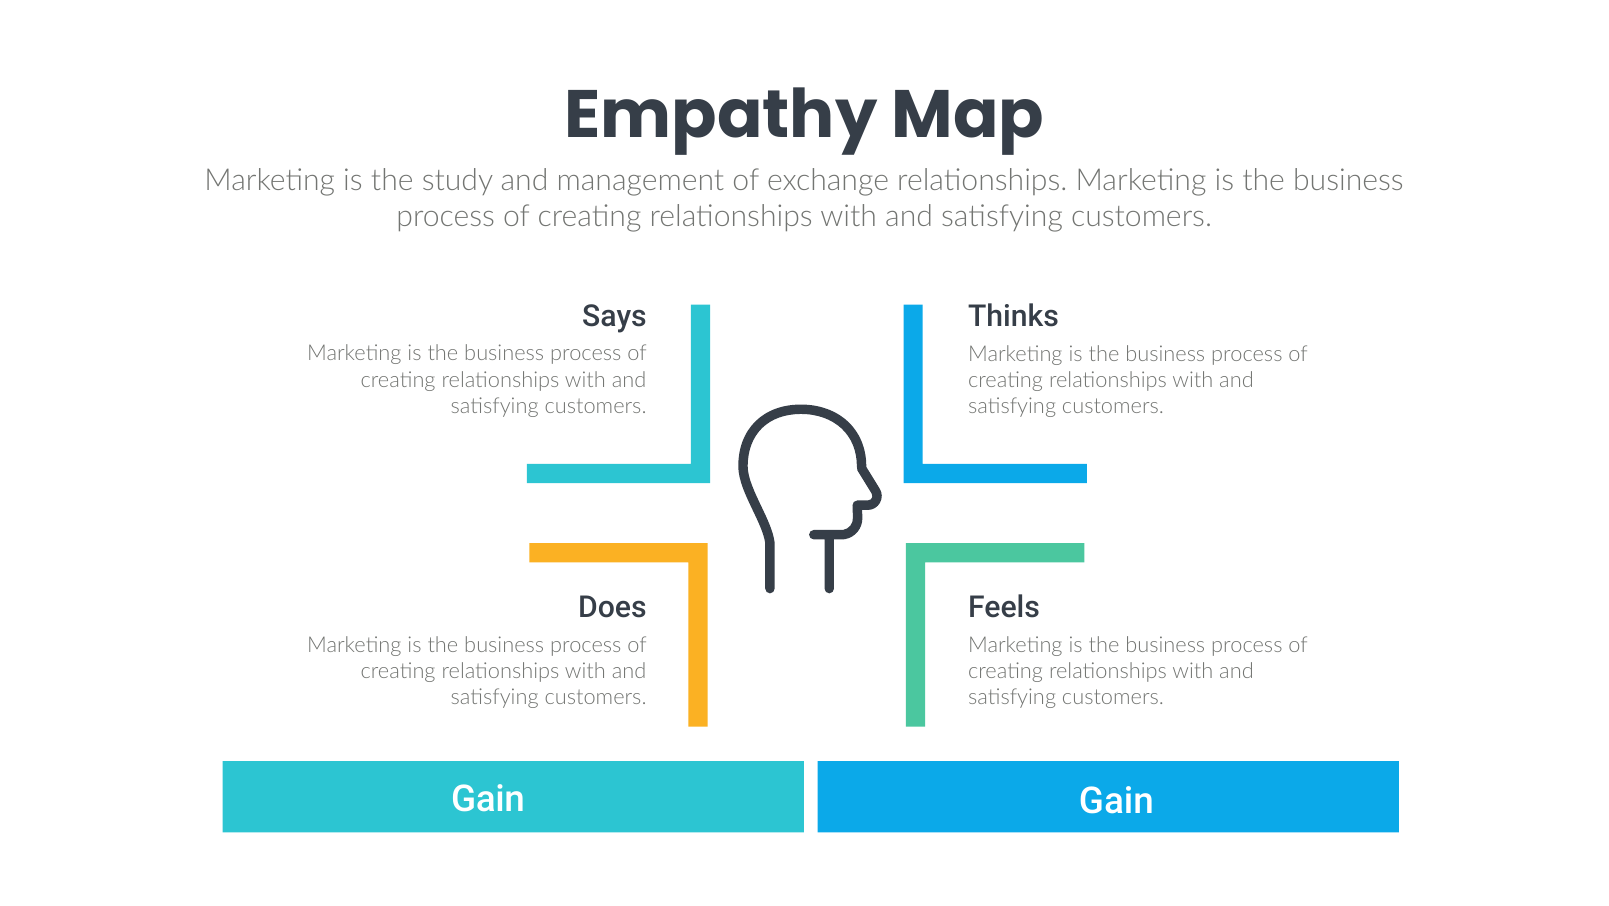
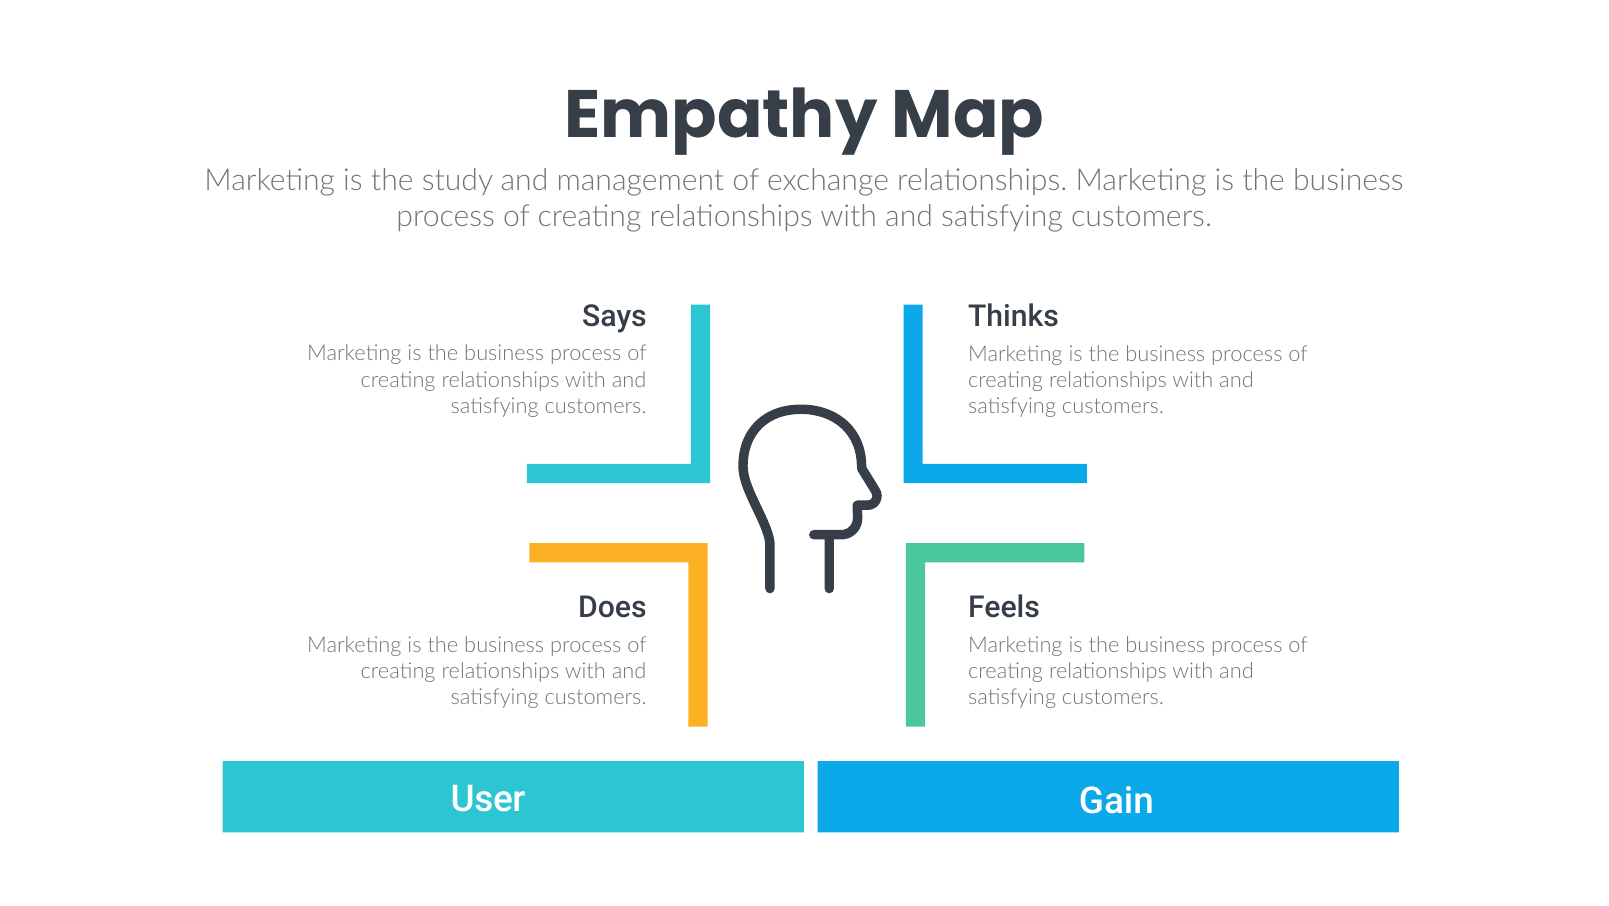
Gain: Gain -> User (488, 798)
